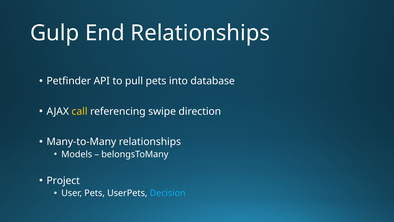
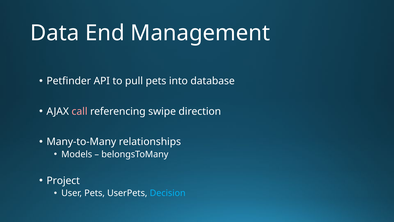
Gulp: Gulp -> Data (55, 33)
End Relationships: Relationships -> Management (200, 33)
call colour: yellow -> pink (80, 111)
